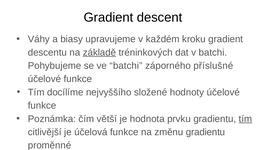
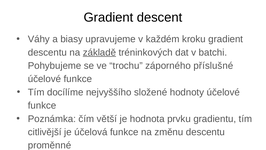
ve batchi: batchi -> trochu (126, 66)
tím underline: present -> none (245, 119)
změnu gradientu: gradientu -> descentu (205, 132)
